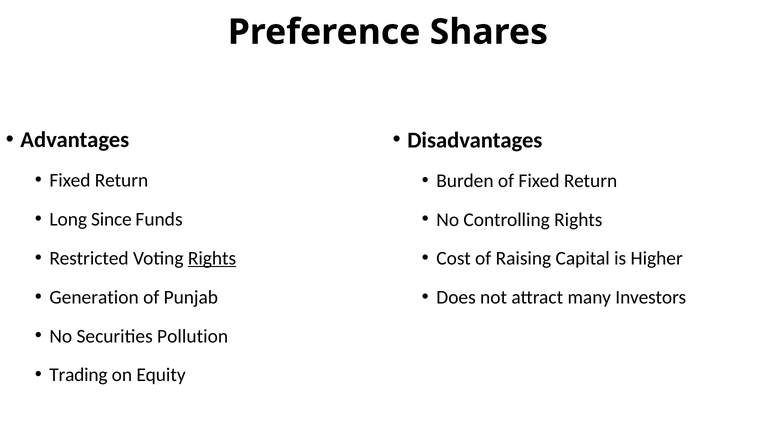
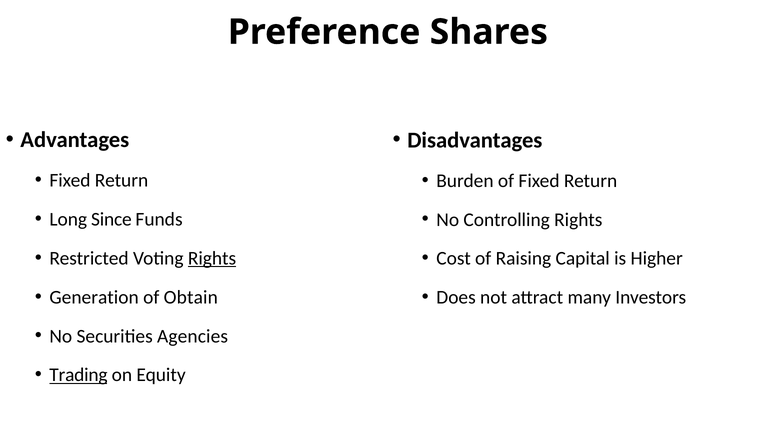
Punjab: Punjab -> Obtain (191, 298)
Pollution: Pollution -> Agencies (193, 336)
Trading underline: none -> present (78, 375)
